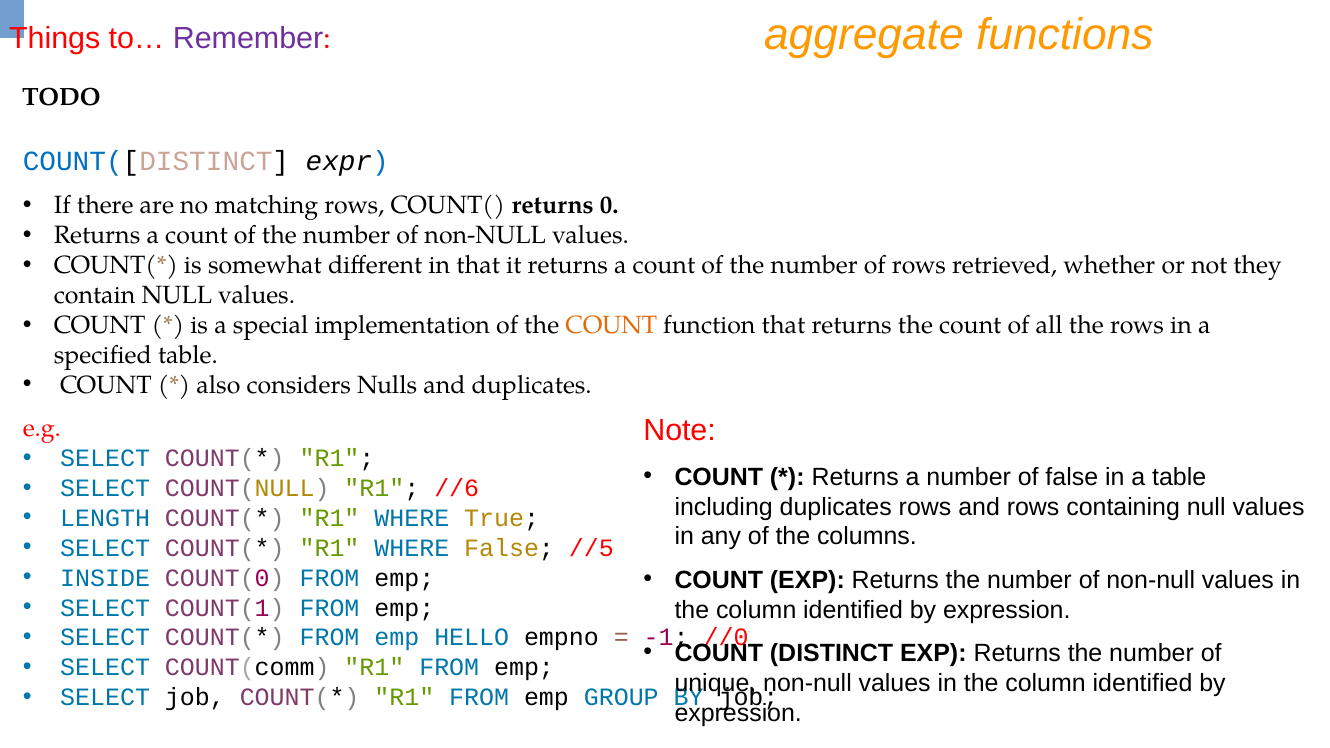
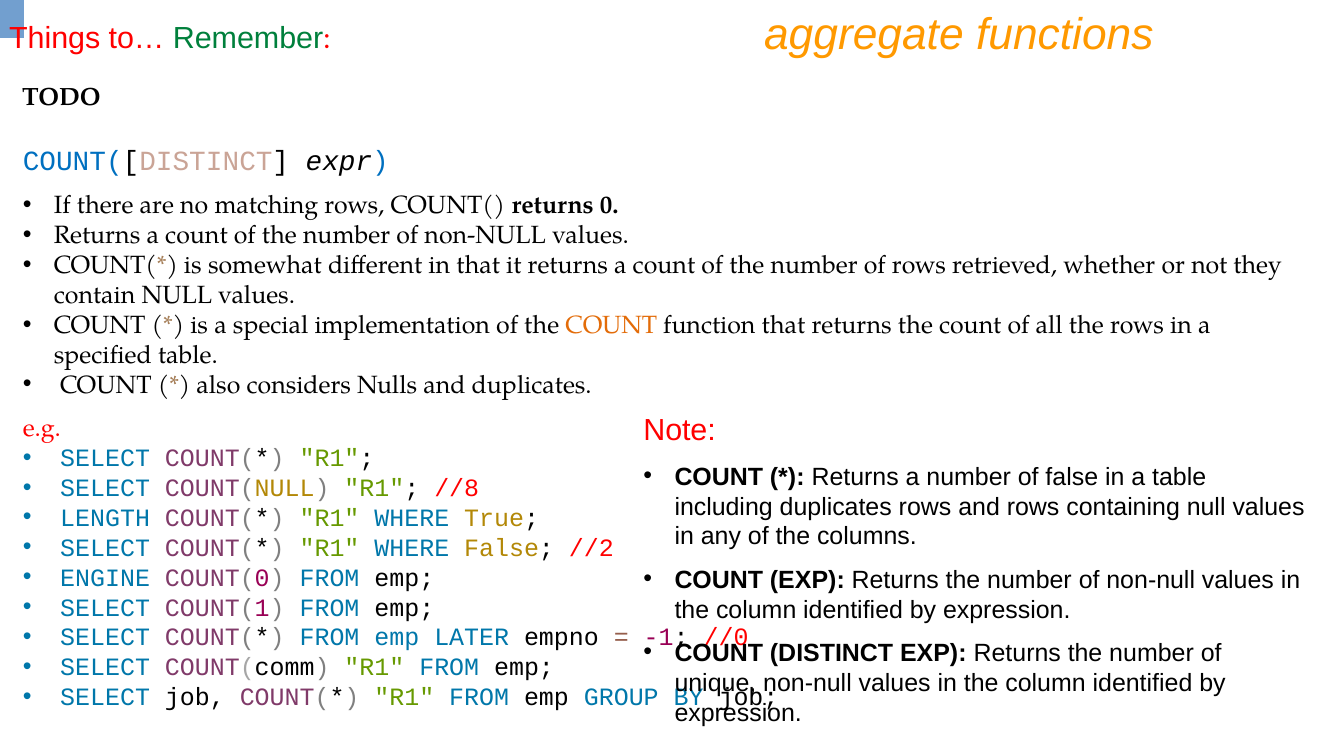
Remember colour: purple -> green (248, 38)
//6: //6 -> //8 (457, 488)
//5: //5 -> //2 (591, 548)
INSIDE: INSIDE -> ENGINE (105, 578)
HELLO: HELLO -> LATER (472, 638)
